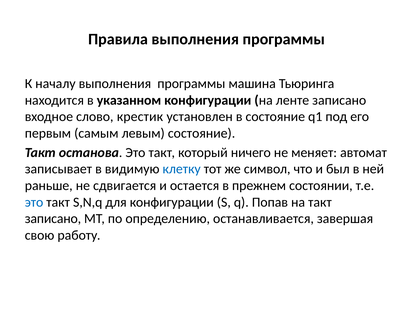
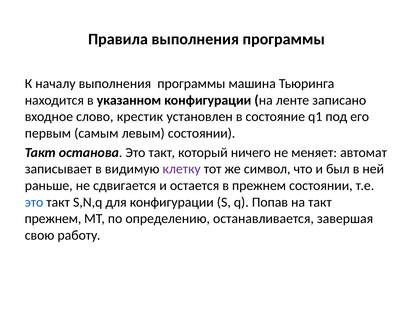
левым состояние: состояние -> состоянии (202, 133)
клетку colour: blue -> purple (182, 169)
записано: записано -> прежнем (53, 218)
